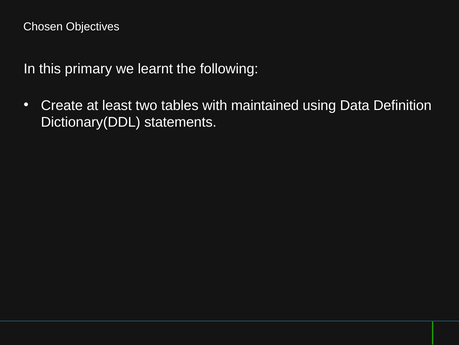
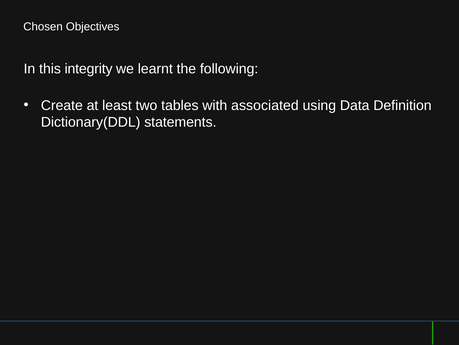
primary: primary -> integrity (89, 69)
maintained: maintained -> associated (265, 105)
